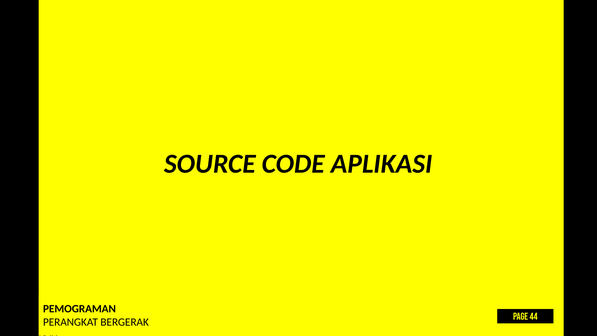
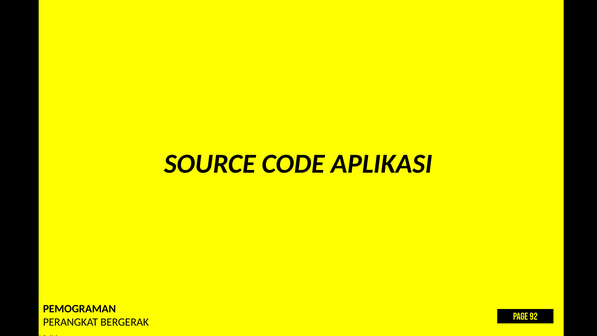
44: 44 -> 92 (534, 316)
